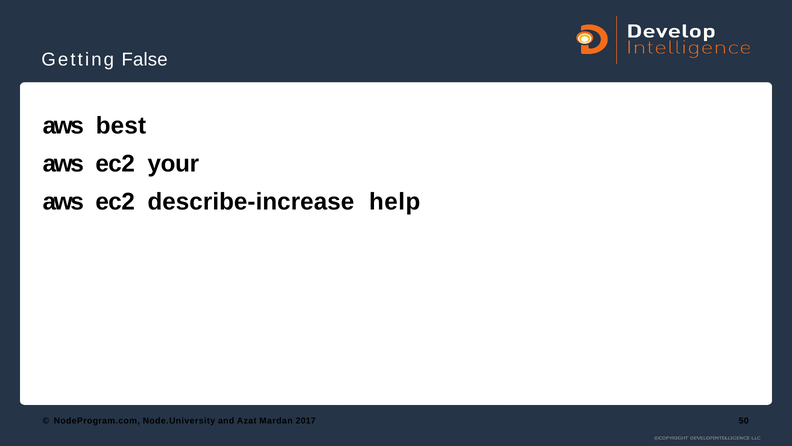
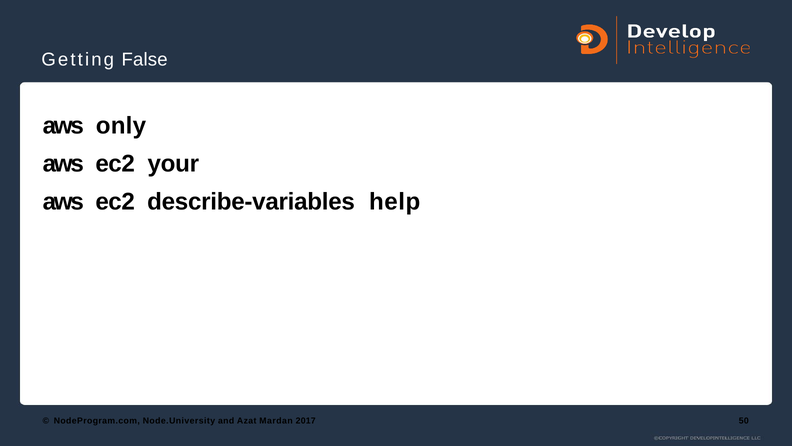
best: best -> only (121, 125)
describe-increase: describe-increase -> describe-variables (251, 202)
